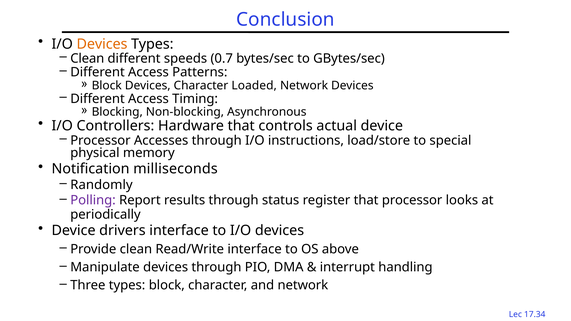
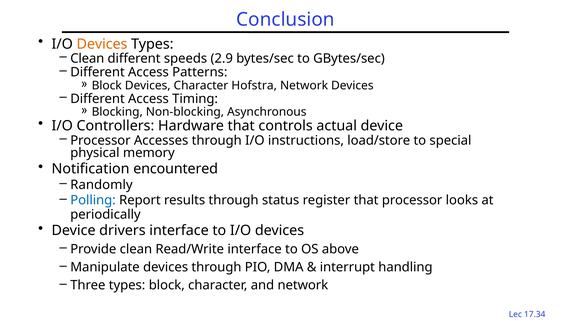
0.7: 0.7 -> 2.9 (222, 59)
Loaded: Loaded -> Hofstra (254, 86)
milliseconds: milliseconds -> encountered (176, 169)
Polling colour: purple -> blue (93, 200)
